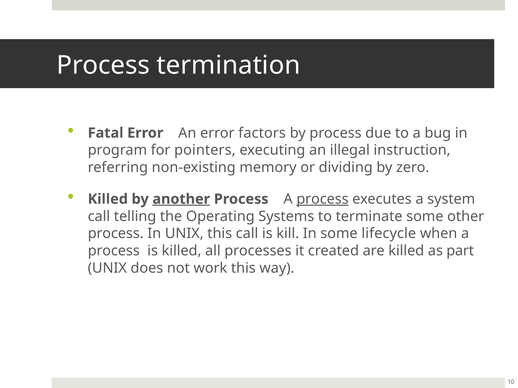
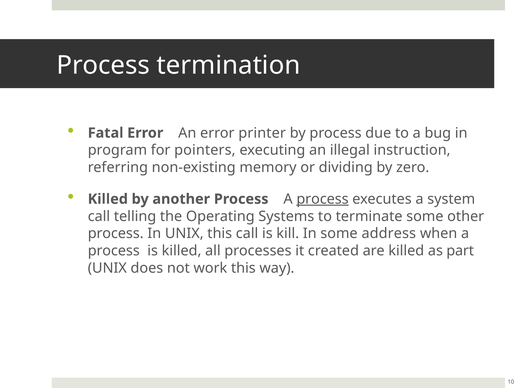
factors: factors -> printer (262, 133)
another underline: present -> none (181, 199)
lifecycle: lifecycle -> address (389, 234)
